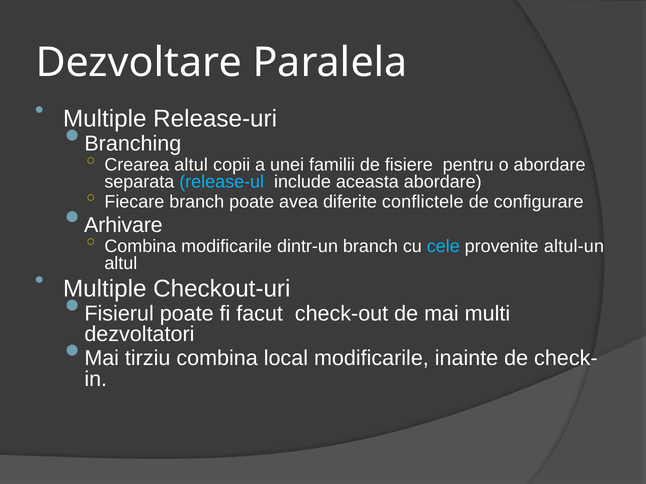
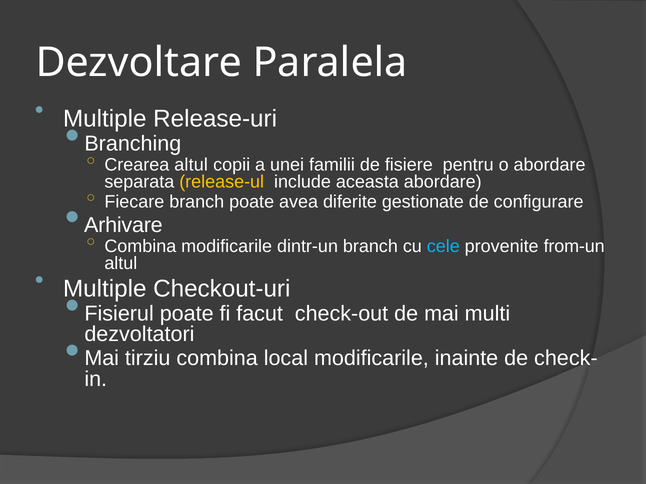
release-ul colour: light blue -> yellow (222, 182)
conflictele: conflictele -> gestionate (423, 202)
altul-un: altul-un -> from-un (574, 246)
